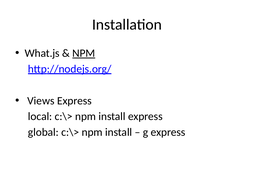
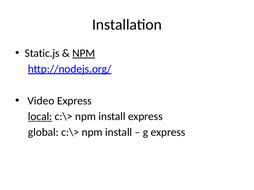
What.js: What.js -> Static.js (42, 53)
Views: Views -> Video (41, 101)
local underline: none -> present (40, 117)
